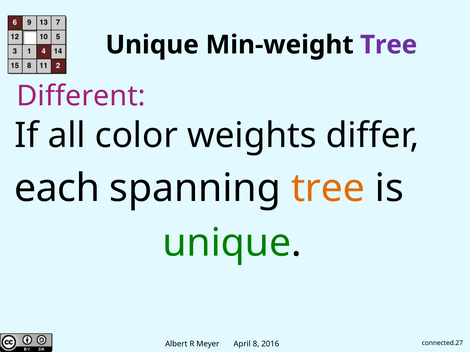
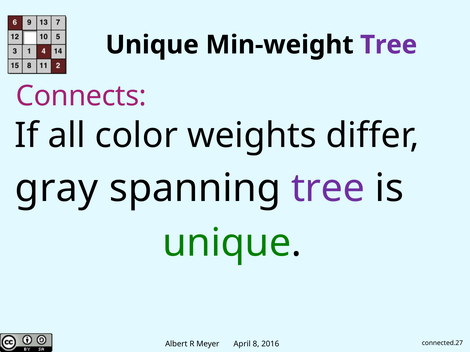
Different: Different -> Connects (81, 96)
each: each -> gray (57, 188)
tree colour: orange -> purple (328, 188)
